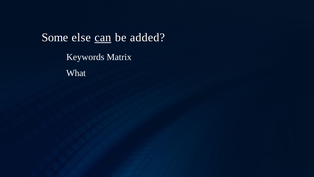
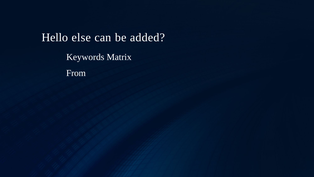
Some: Some -> Hello (55, 38)
can underline: present -> none (103, 38)
What: What -> From (76, 73)
